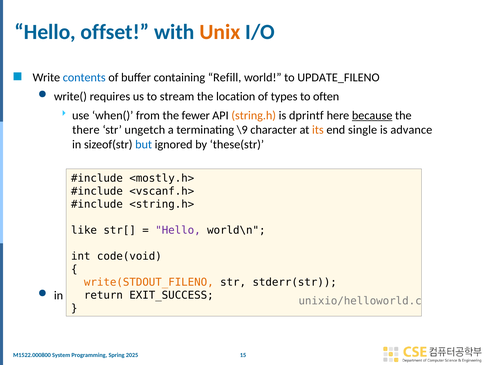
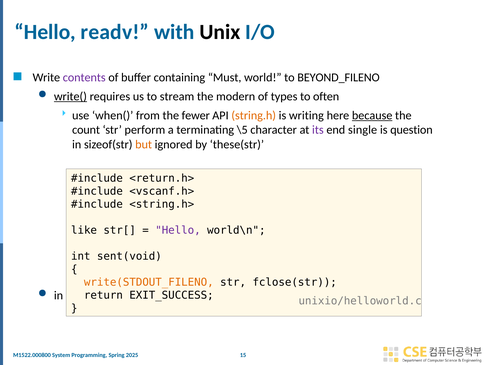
offset: offset -> readv (115, 32)
Unix colour: orange -> black (220, 32)
contents colour: blue -> purple (84, 78)
Refill: Refill -> Must (225, 78)
UPDATE_FILENO: UPDATE_FILENO -> BEYOND_FILENO (339, 78)
write( underline: none -> present (70, 96)
location: location -> modern (236, 96)
dprintf: dprintf -> writing (306, 115)
there: there -> count (86, 130)
ungetch: ungetch -> perform (145, 130)
\9: \9 -> \5 (242, 130)
its colour: orange -> purple (318, 130)
advance: advance -> question (411, 130)
but colour: blue -> orange (144, 144)
<mostly.h>: <mostly.h> -> <return.h> (162, 178)
code(void: code(void -> sent(void (129, 256)
stderr(str: stderr(str -> fclose(str (295, 282)
